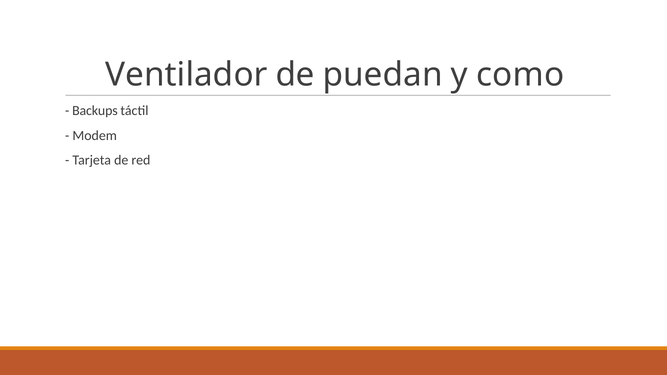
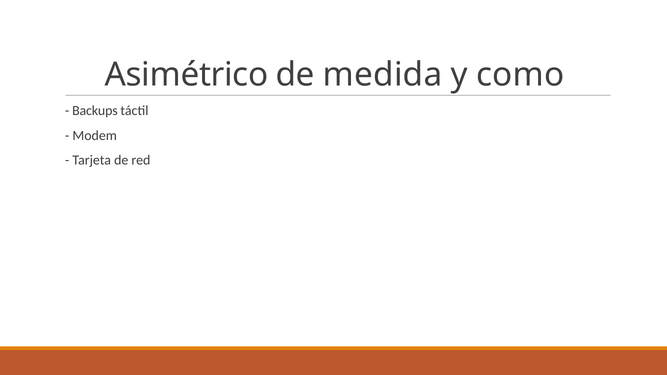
Ventilador: Ventilador -> Asimétrico (187, 75)
puedan: puedan -> medida (383, 75)
